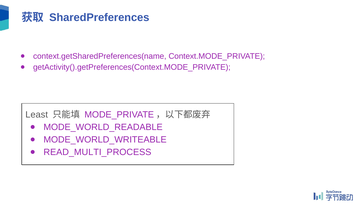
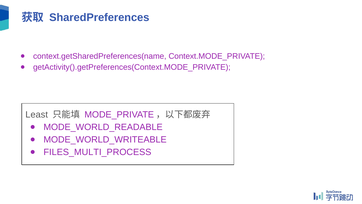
READ_MULTI_PROCESS: READ_MULTI_PROCESS -> FILES_MULTI_PROCESS (97, 152)
